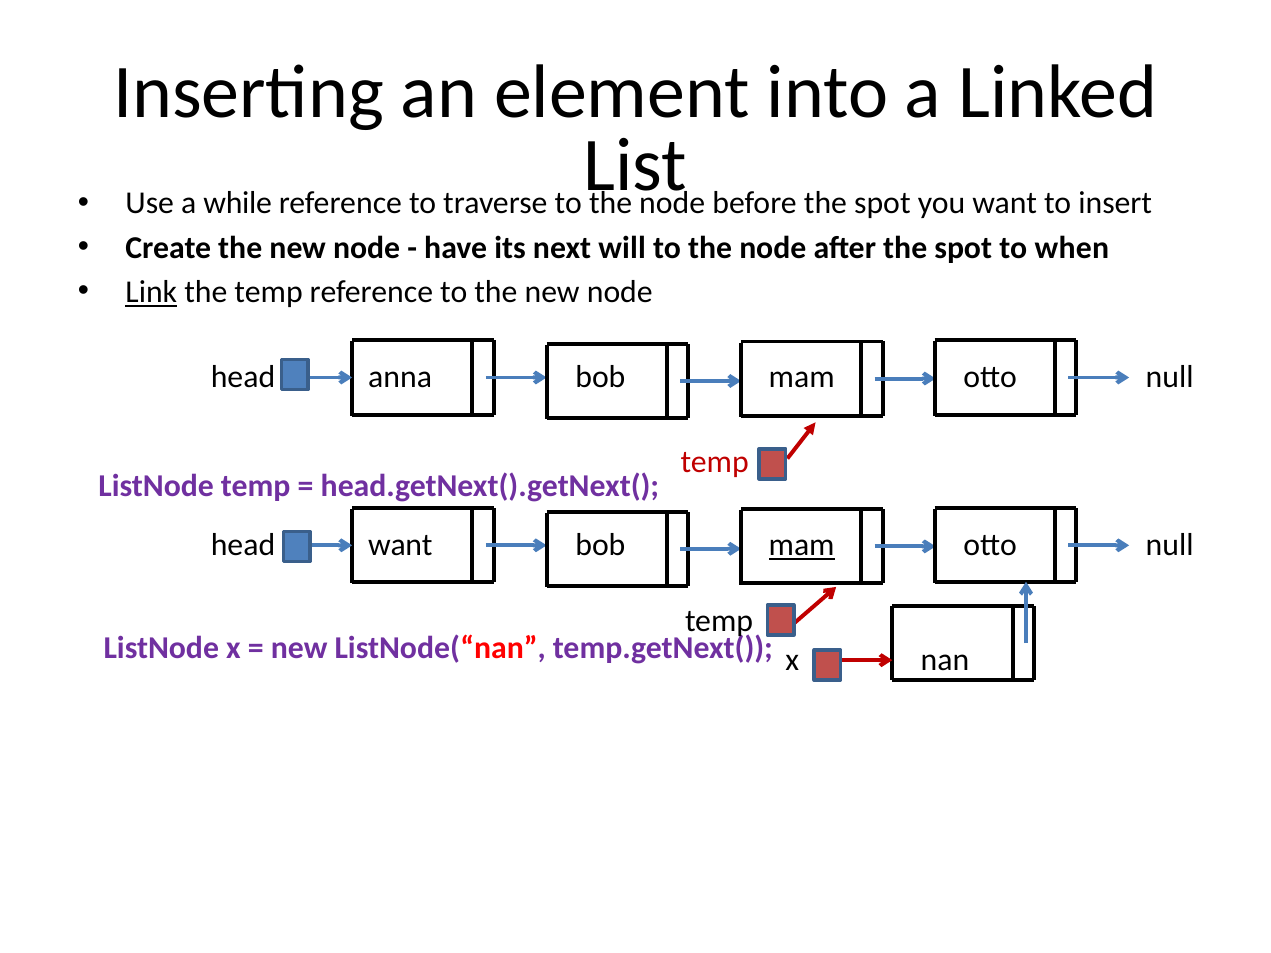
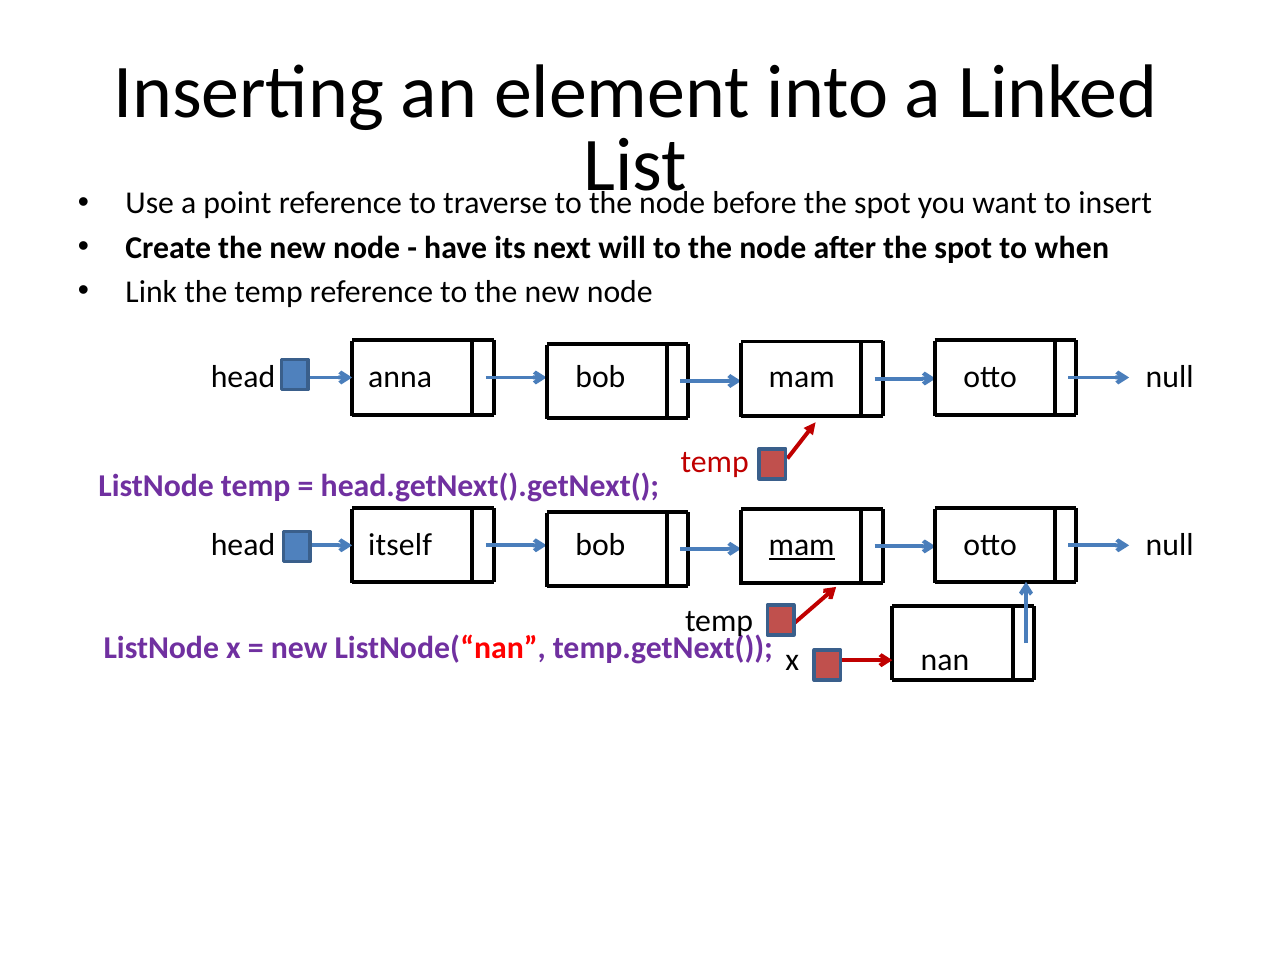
while: while -> point (238, 203)
Link underline: present -> none (151, 292)
head want: want -> itself (400, 545)
